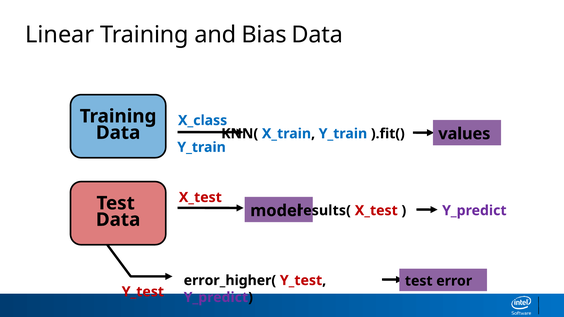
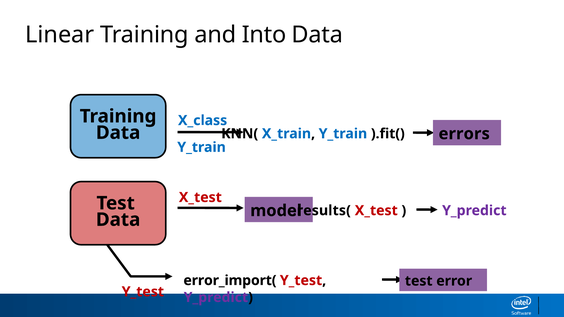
Bias: Bias -> Into (264, 35)
values: values -> errors (464, 134)
error_higher(: error_higher( -> error_import( (230, 281)
